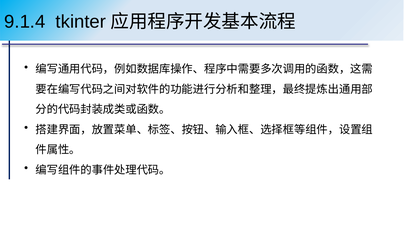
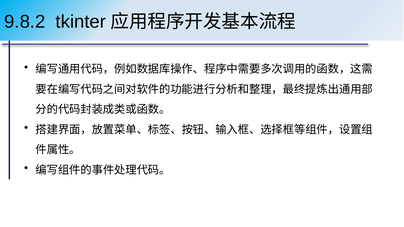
9.1.4: 9.1.4 -> 9.8.2 (25, 22)
